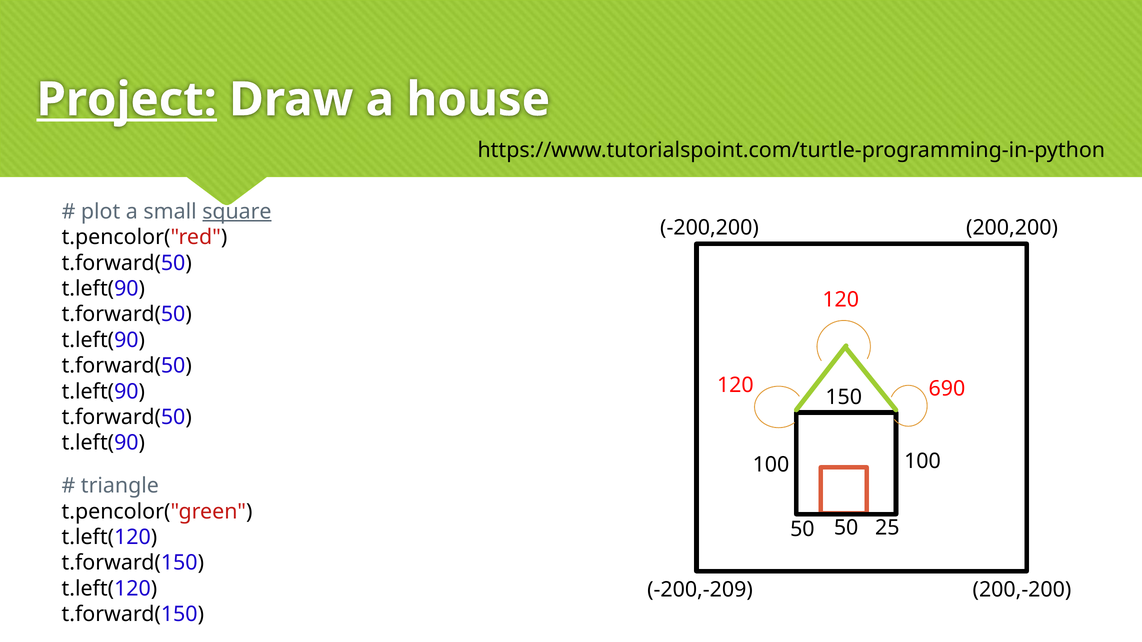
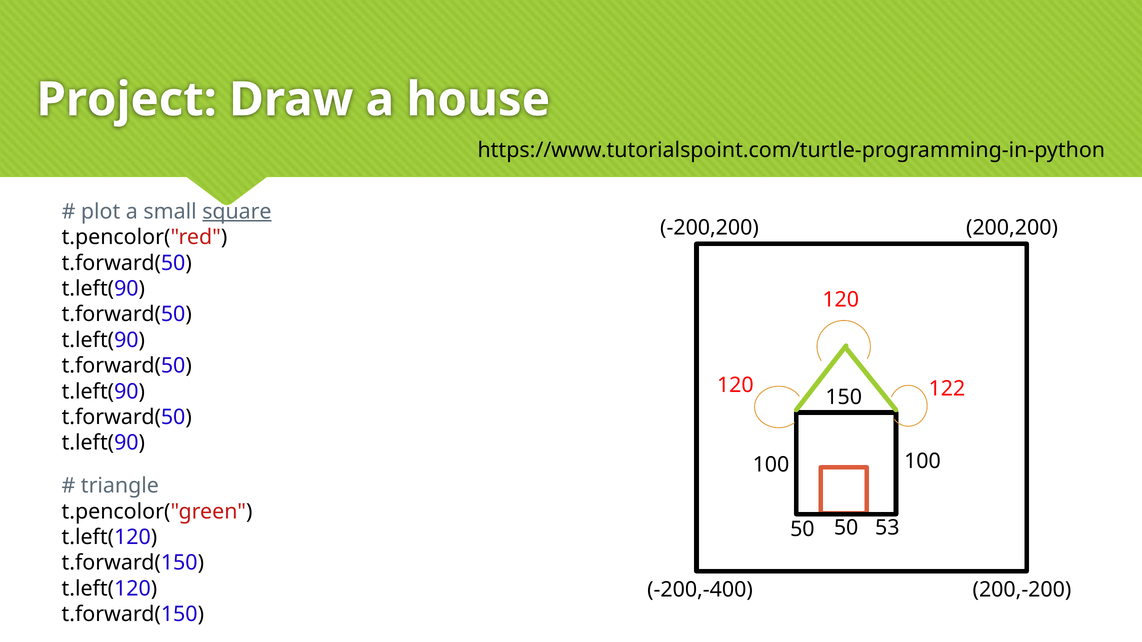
Project underline: present -> none (127, 100)
690: 690 -> 122 (947, 389)
25: 25 -> 53 (887, 528)
-200,-209: -200,-209 -> -200,-400 (700, 590)
